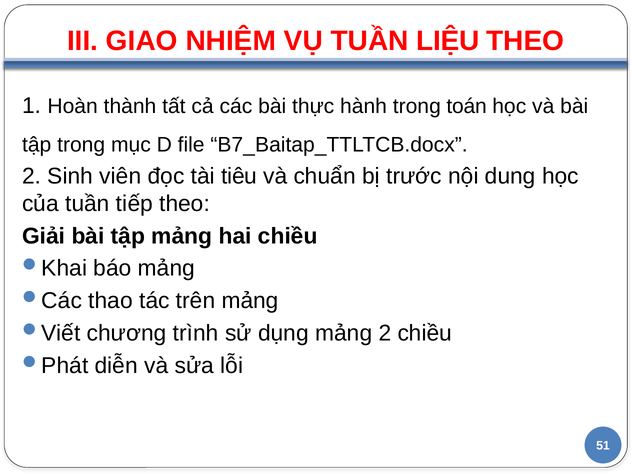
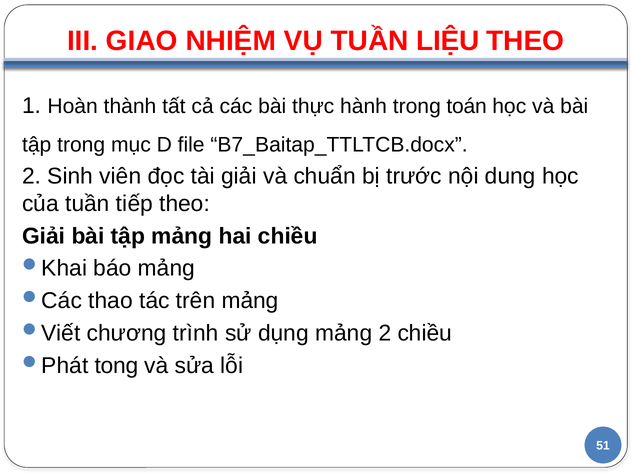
tài tiêu: tiêu -> giải (239, 176)
diễn: diễn -> tong (116, 366)
